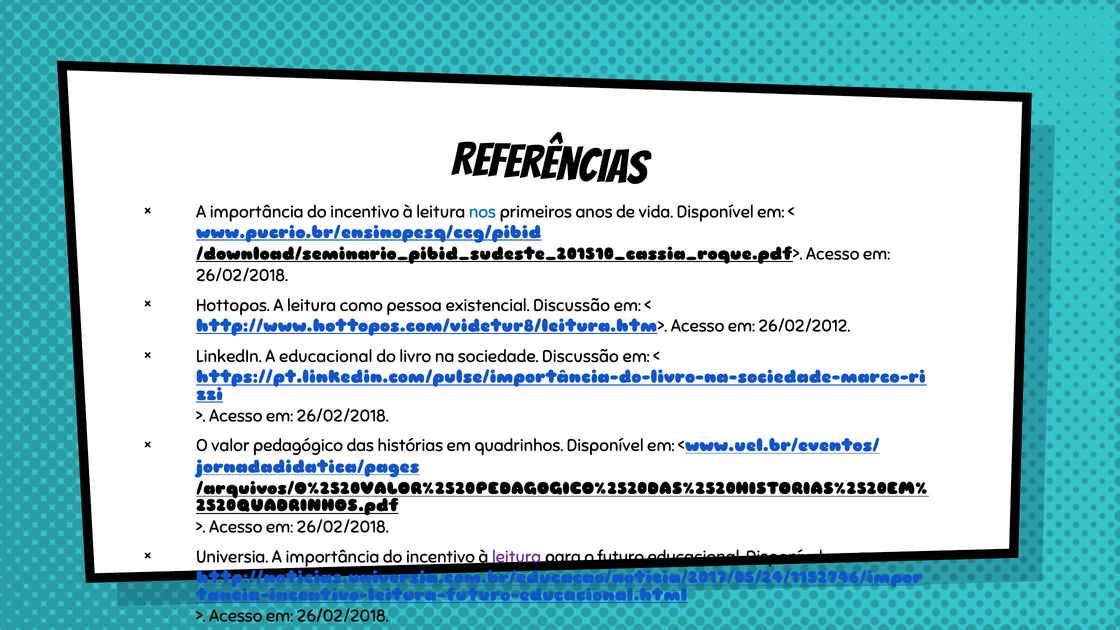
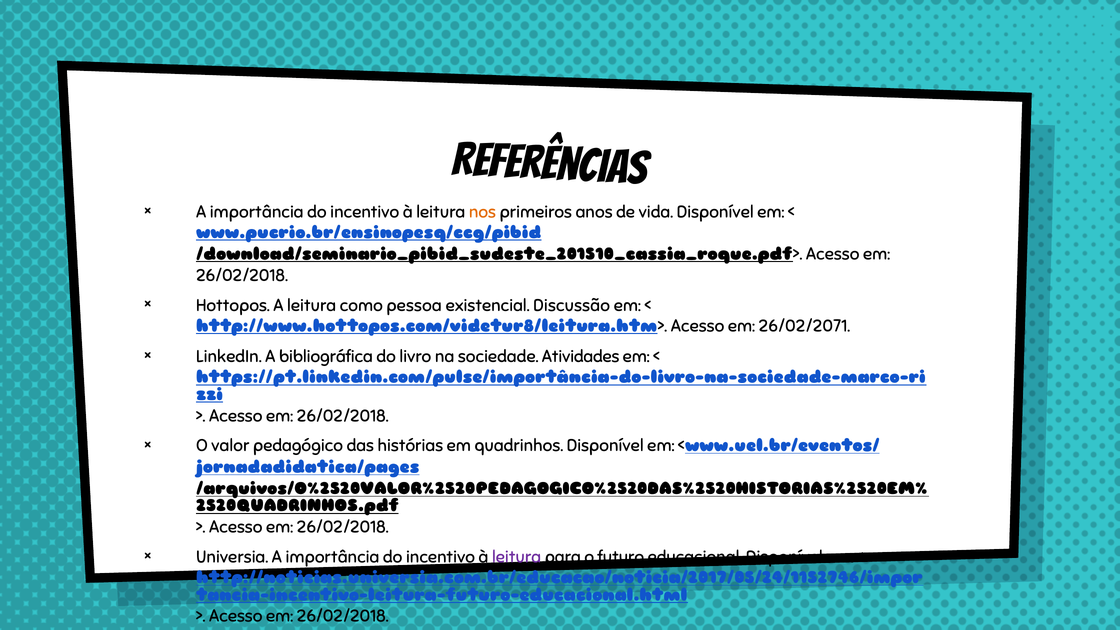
nos colour: blue -> orange (482, 212)
26/02/2012: 26/02/2012 -> 26/02/2071 (804, 326)
A educacional: educacional -> bibliográfica (326, 357)
sociedade Discussão: Discussão -> Atividades (581, 357)
